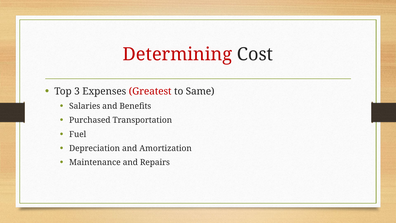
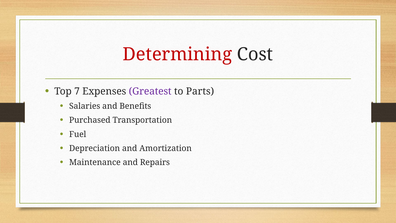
3: 3 -> 7 (77, 91)
Greatest colour: red -> purple (150, 91)
Same: Same -> Parts (200, 91)
